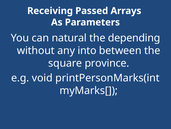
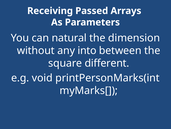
depending: depending -> dimension (134, 38)
province: province -> different (107, 63)
